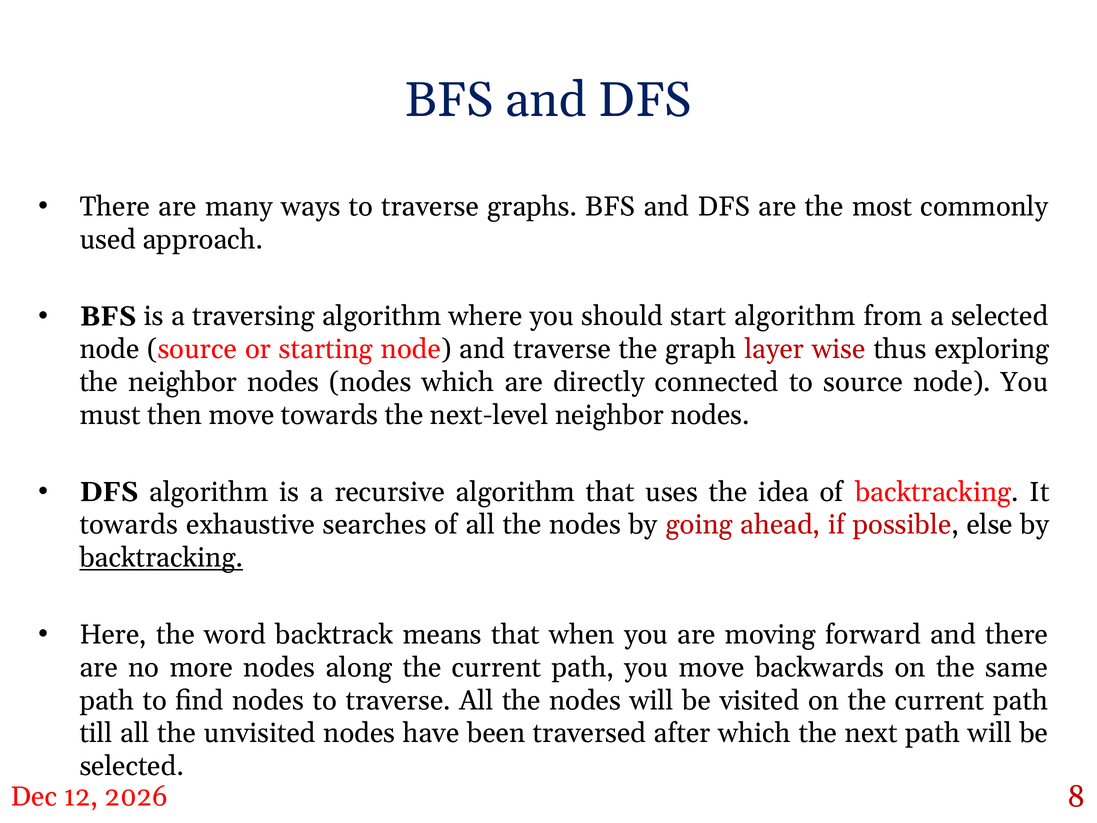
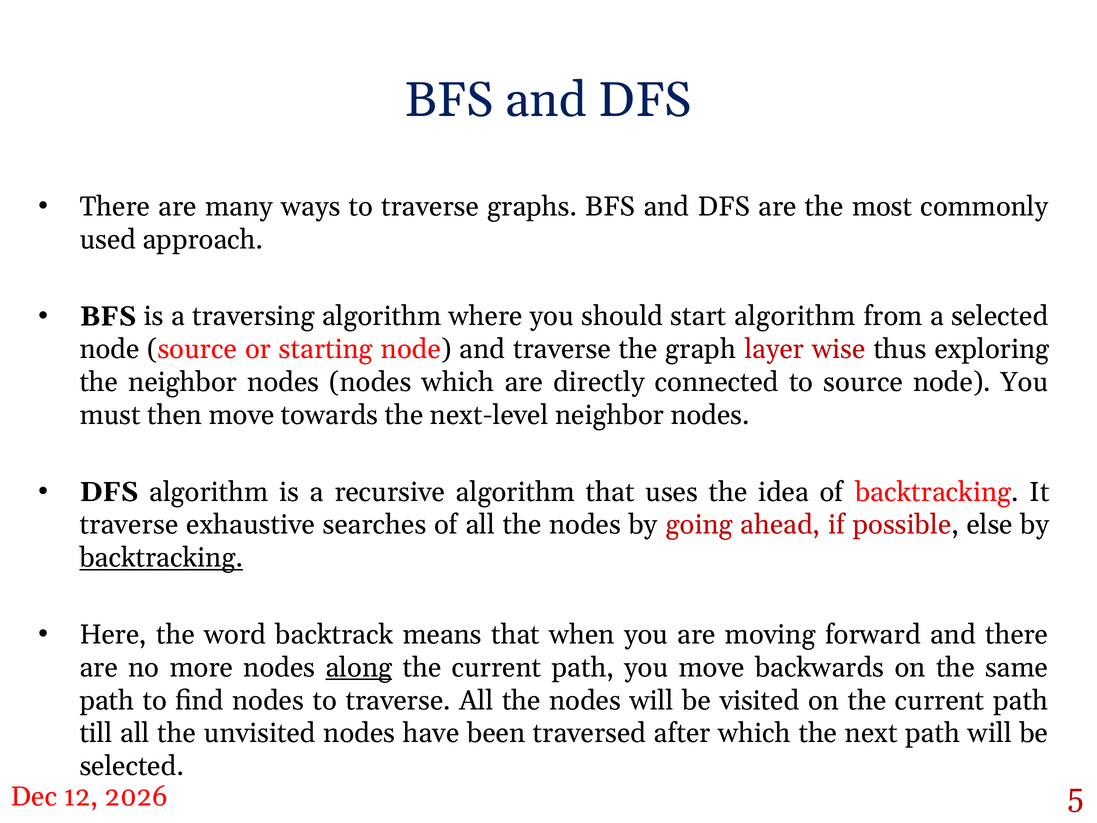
towards: towards -> traverse (129, 525)
along underline: none -> present (359, 667)
8: 8 -> 5 (1076, 797)
